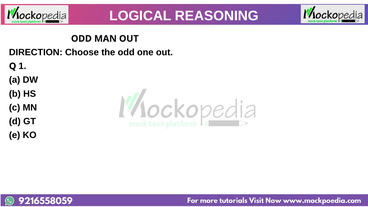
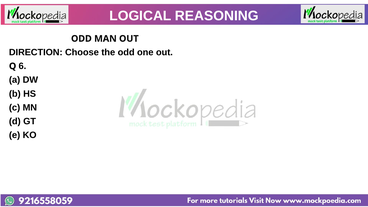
1: 1 -> 6 (22, 66)
